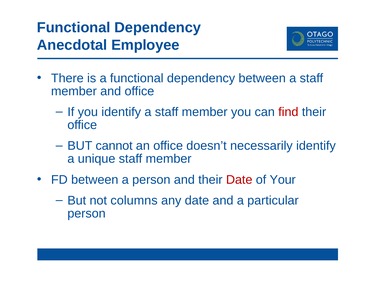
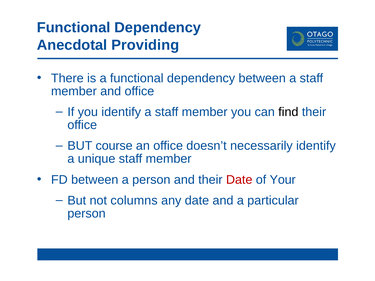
Employee: Employee -> Providing (145, 45)
find colour: red -> black (288, 112)
cannot: cannot -> course (114, 146)
